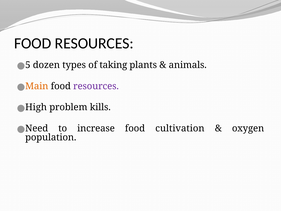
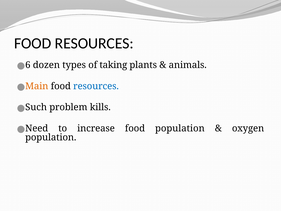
5: 5 -> 6 (28, 65)
resources colour: purple -> blue (96, 86)
High: High -> Such (36, 107)
food cultivation: cultivation -> population (180, 128)
